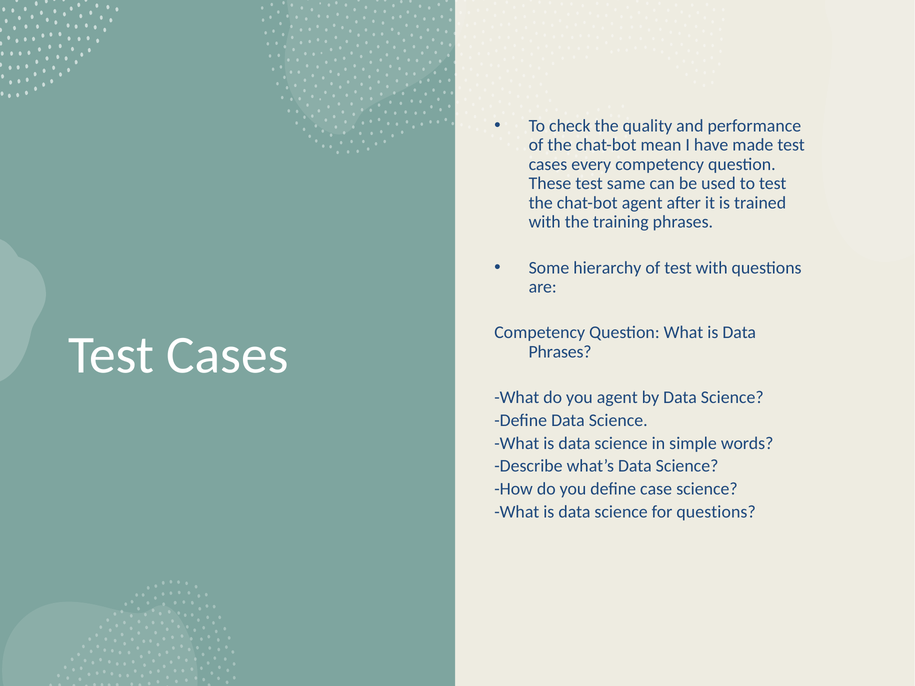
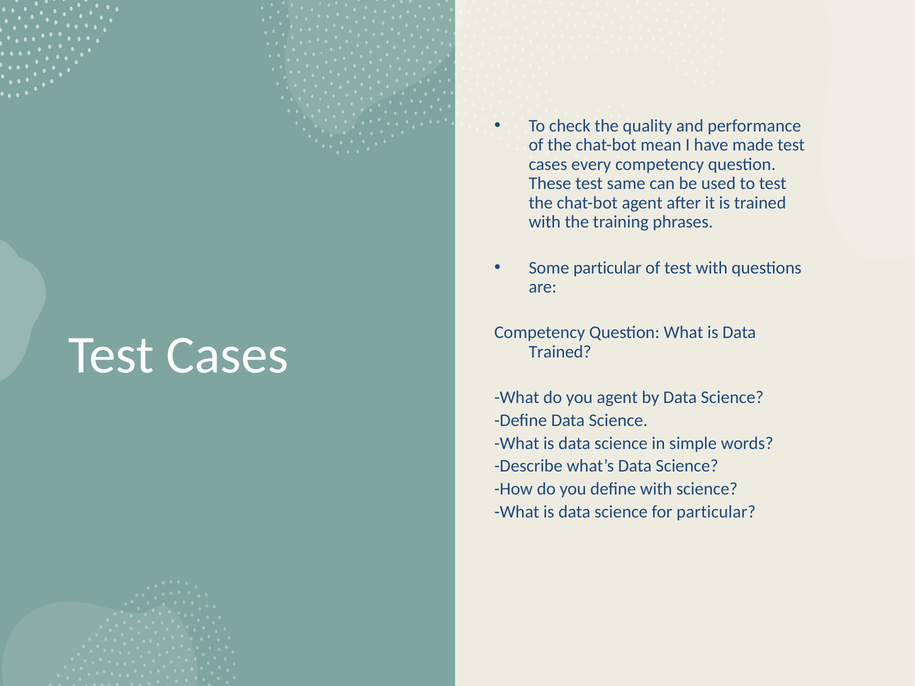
Some hierarchy: hierarchy -> particular (607, 268)
Phrases: Phrases -> Trained (560, 352)
define case: case -> with (656, 489)
for questions: questions -> particular (716, 512)
